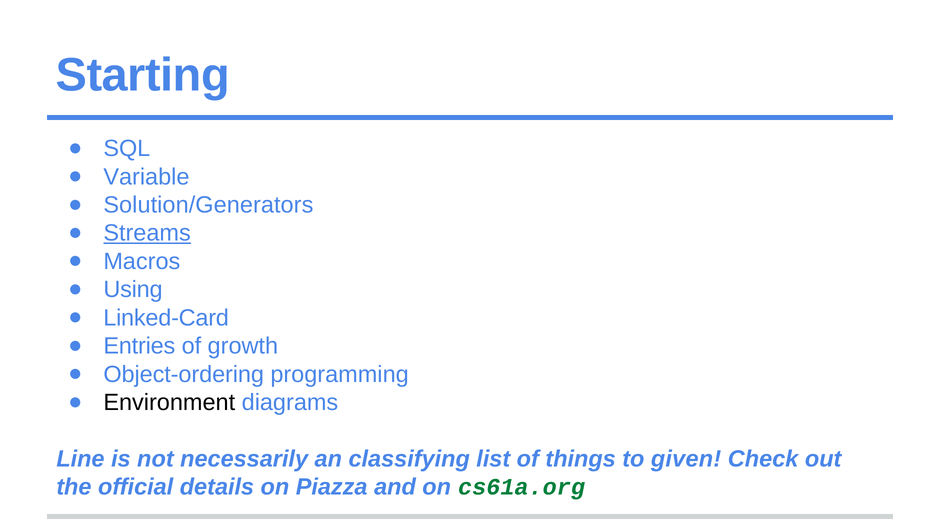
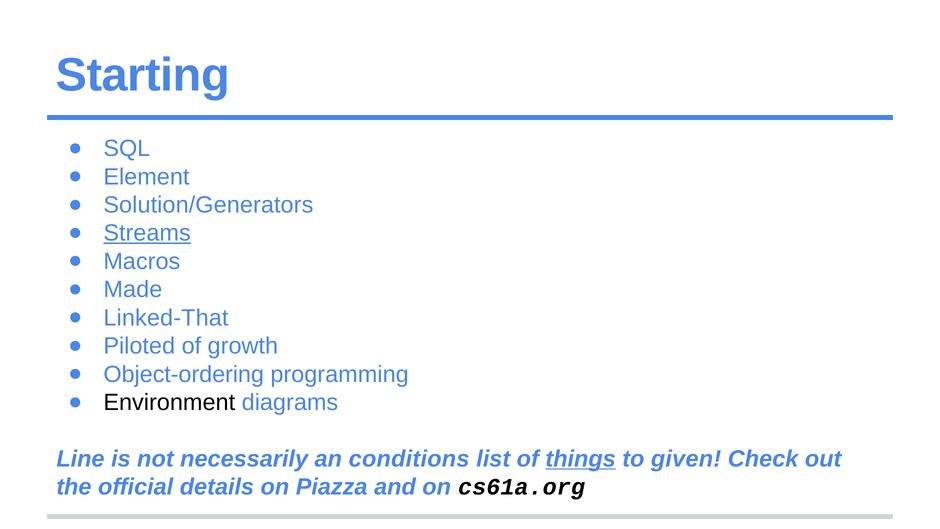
Variable: Variable -> Element (146, 177)
Using: Using -> Made (133, 290)
Linked-Card: Linked-Card -> Linked-That (166, 318)
Entries: Entries -> Piloted (139, 346)
classifying: classifying -> conditions (409, 459)
things underline: none -> present (581, 459)
cs61a.org colour: green -> black (522, 487)
